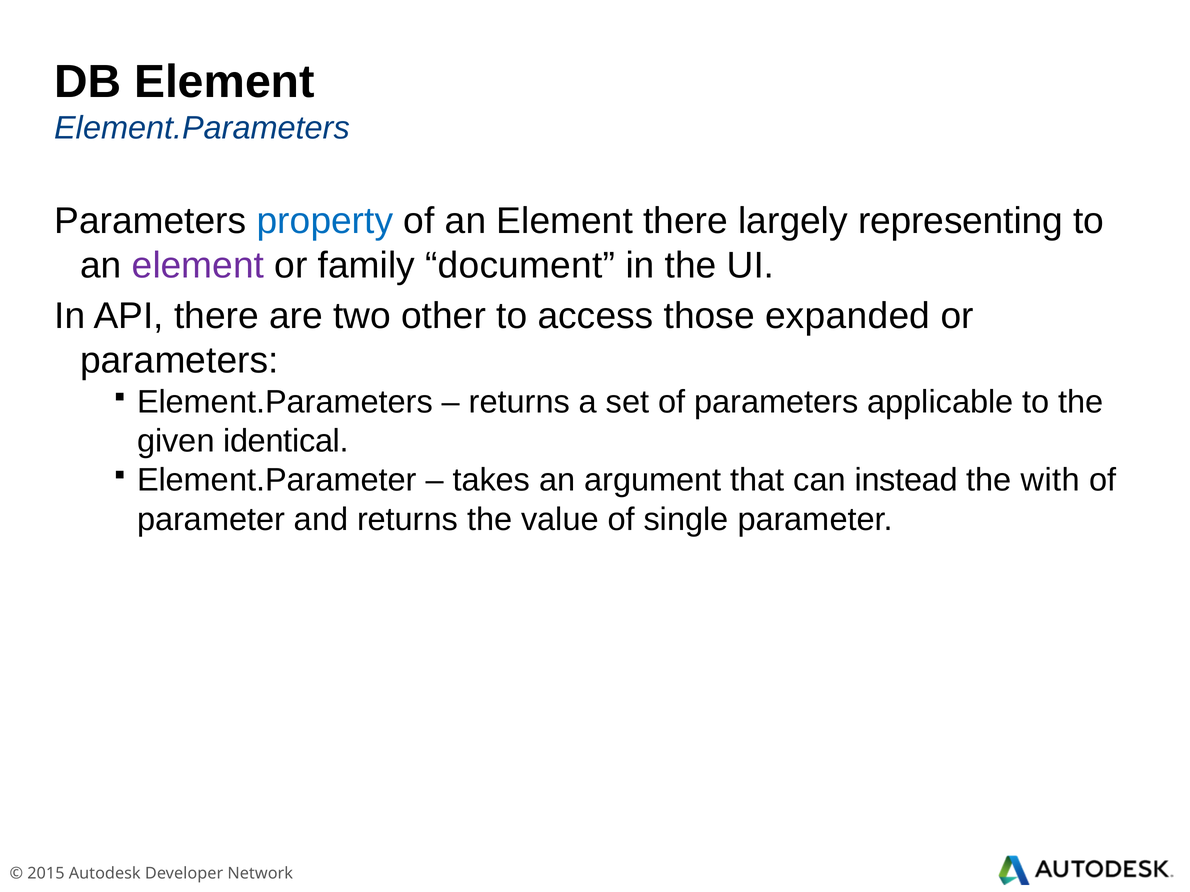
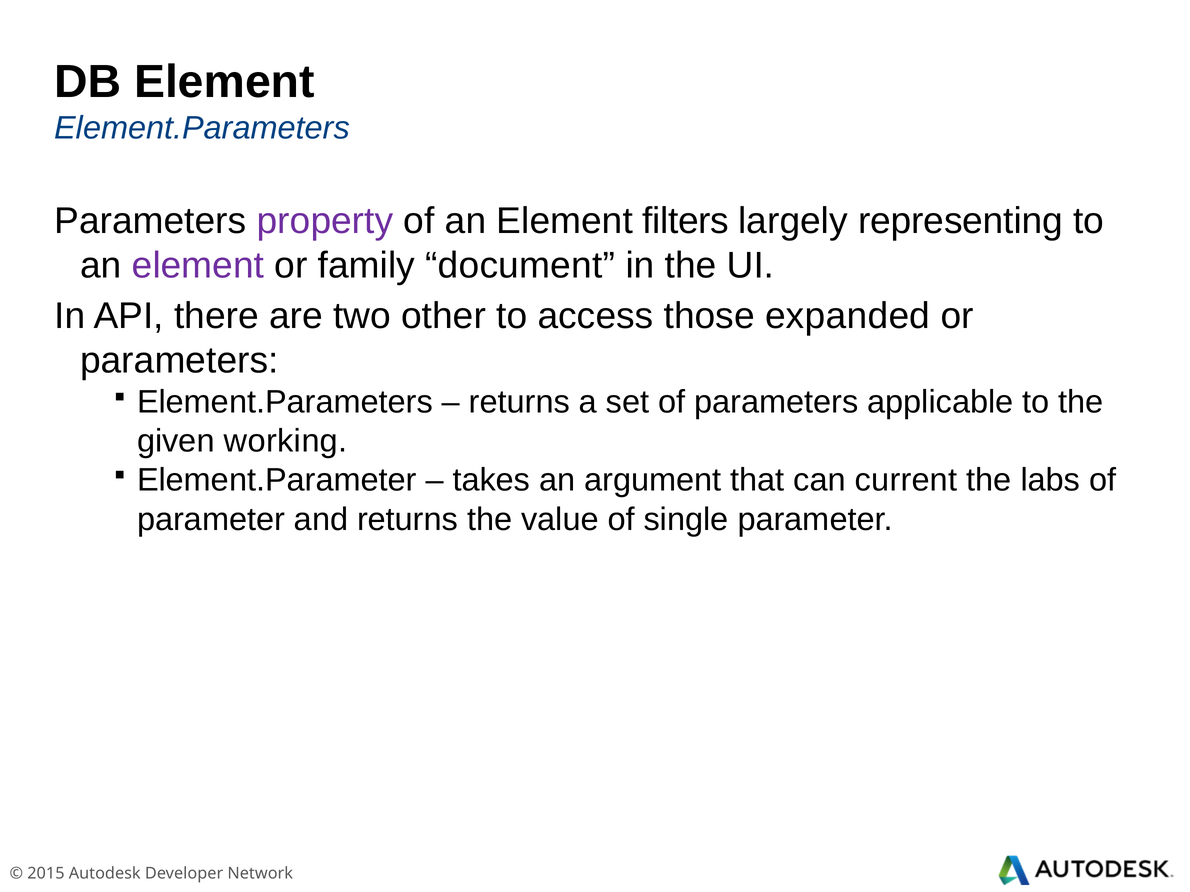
property colour: blue -> purple (325, 221)
Element there: there -> filters (686, 221)
identical: identical -> working (286, 441)
instead: instead -> current (906, 480)
with: with -> labs (1050, 480)
